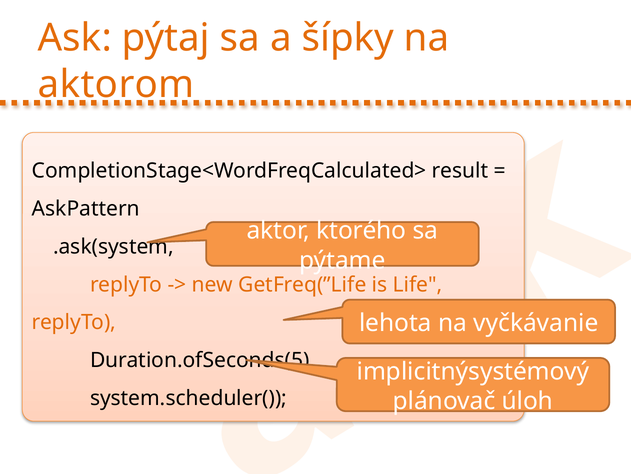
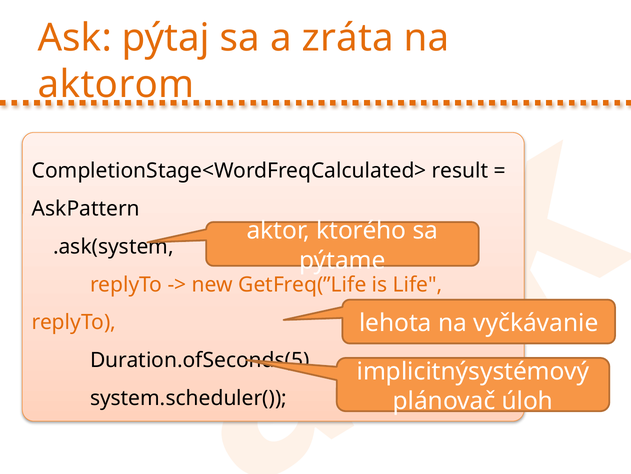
šípky: šípky -> zráta (348, 38)
